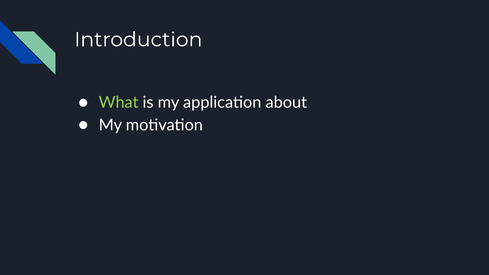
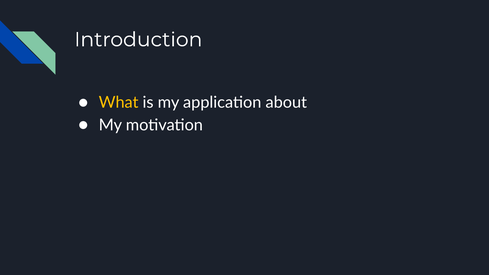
What colour: light green -> yellow (119, 103)
